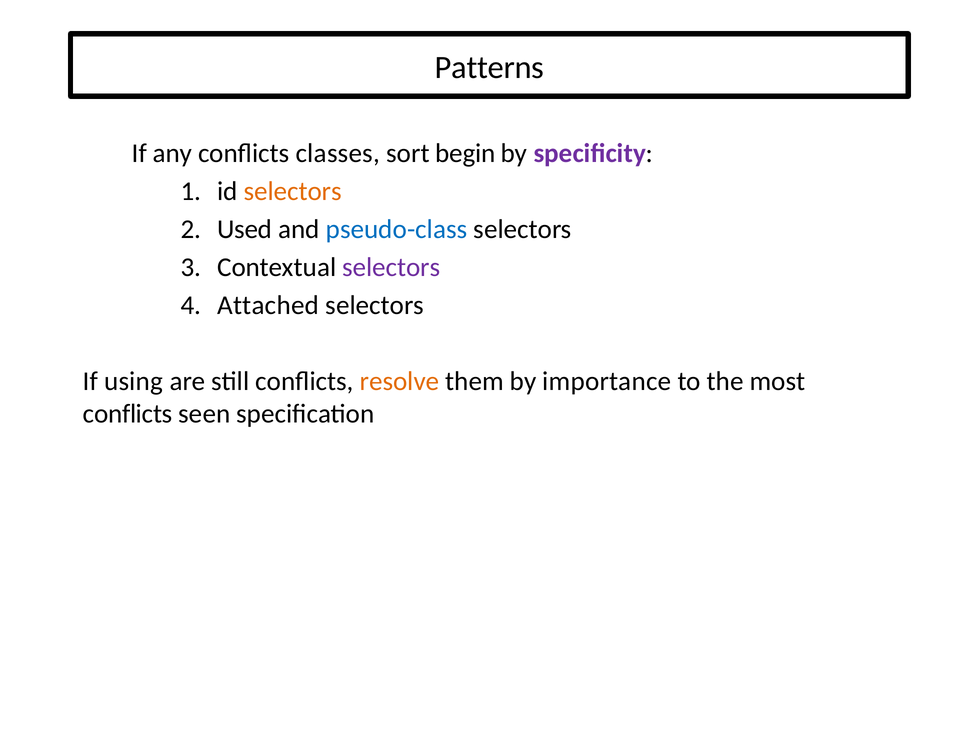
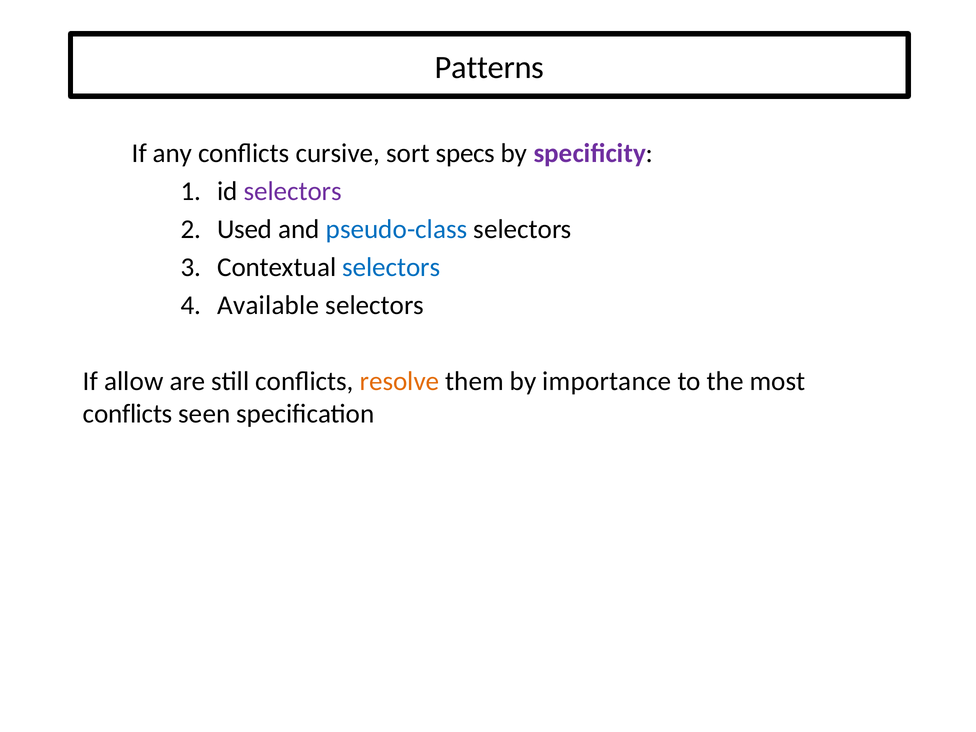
classes: classes -> cursive (338, 153)
begin: begin -> specs (465, 153)
selectors colour: orange -> purple (293, 191)
selectors colour: purple -> blue (391, 267)
Attached: Attached -> Available (268, 305)
using: using -> allow (134, 381)
